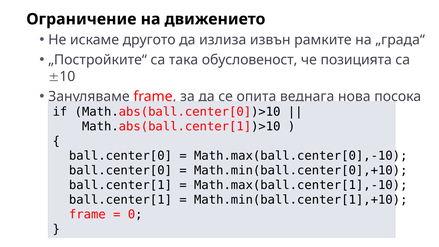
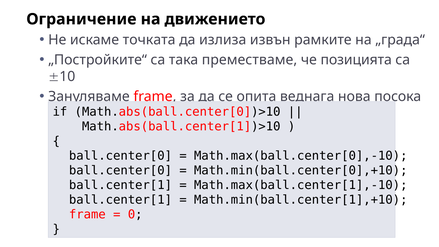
другото: другото -> точката (149, 40)
обусловеност: обусловеност -> преместваме (250, 60)
